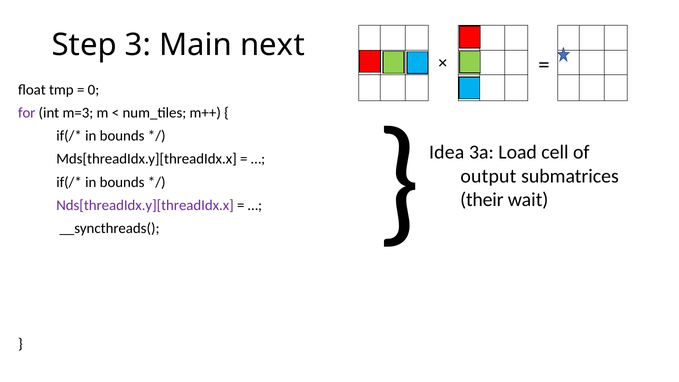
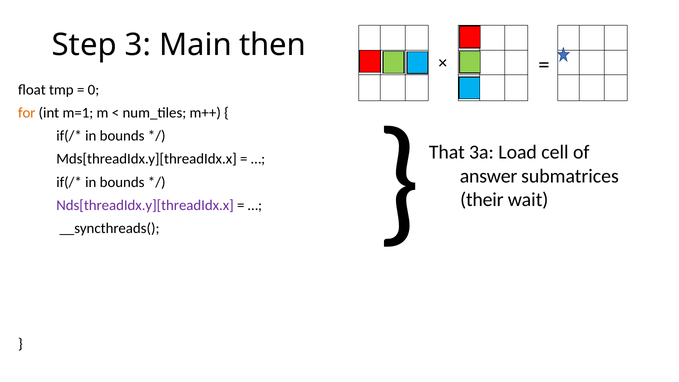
next: next -> then (273, 45)
for colour: purple -> orange (27, 113)
m=3: m=3 -> m=1 (78, 113)
Idea: Idea -> That (447, 152)
output: output -> answer (489, 176)
